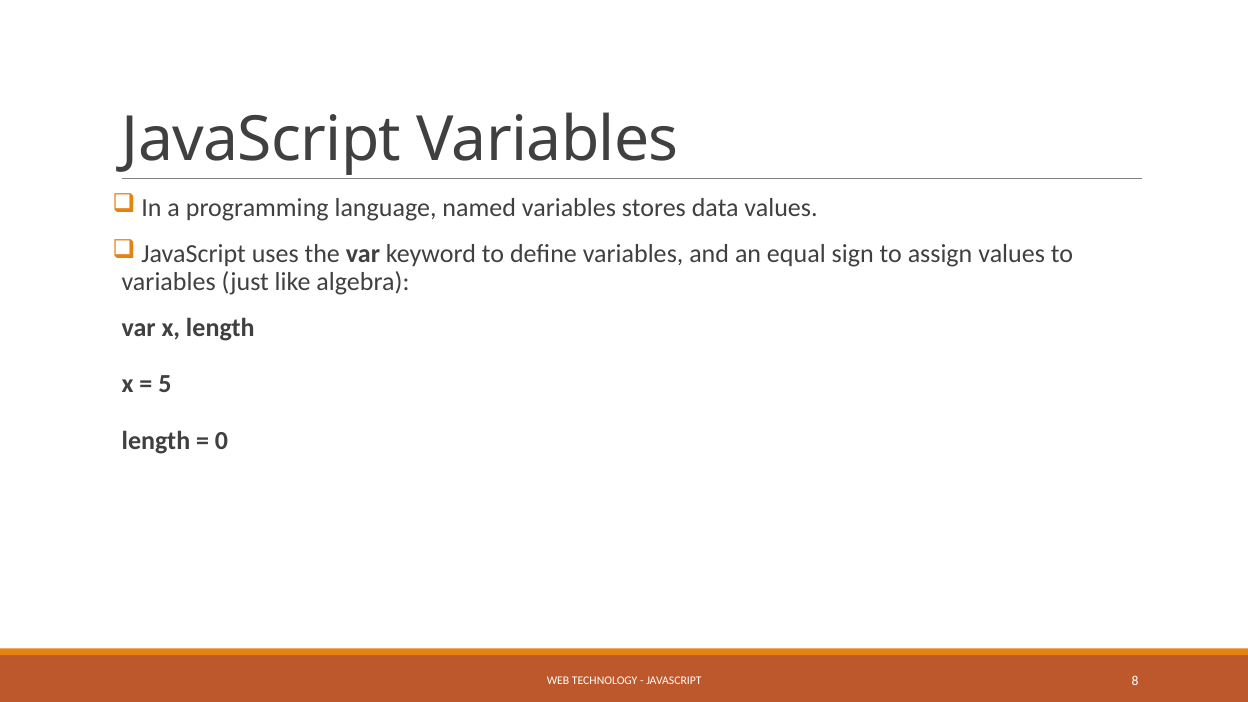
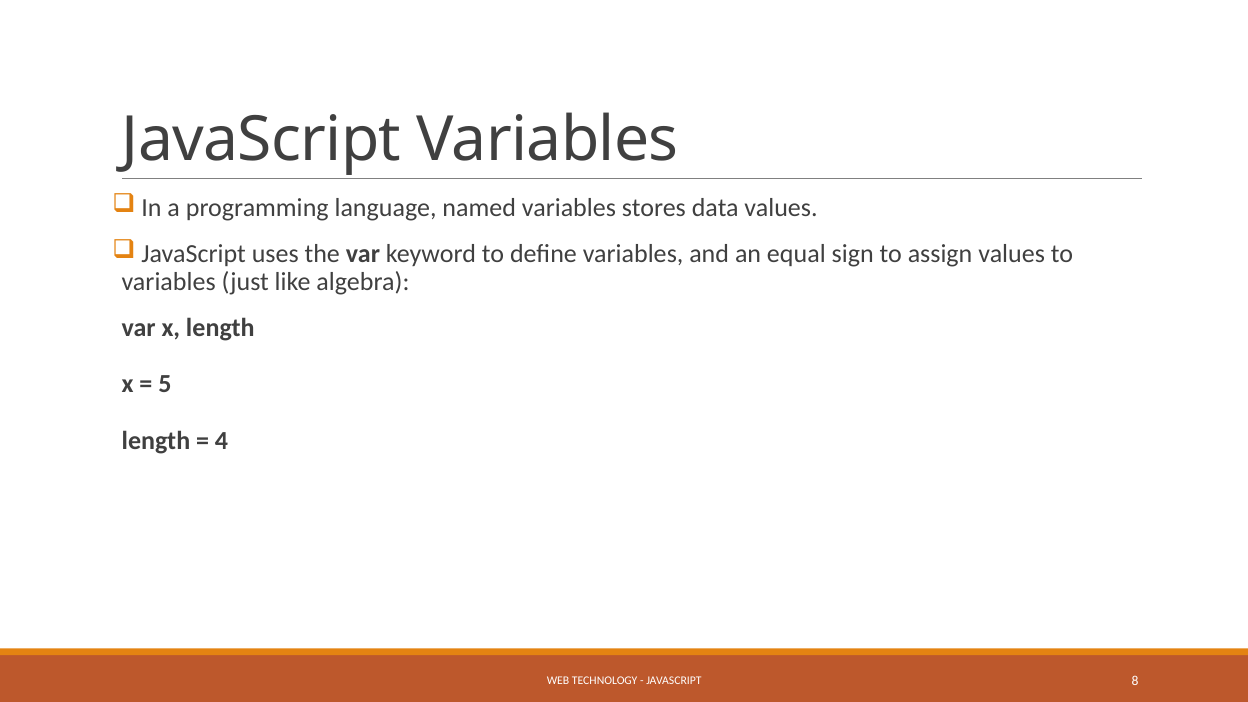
0: 0 -> 4 (222, 440)
